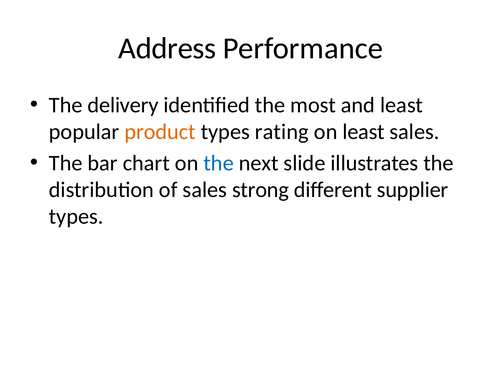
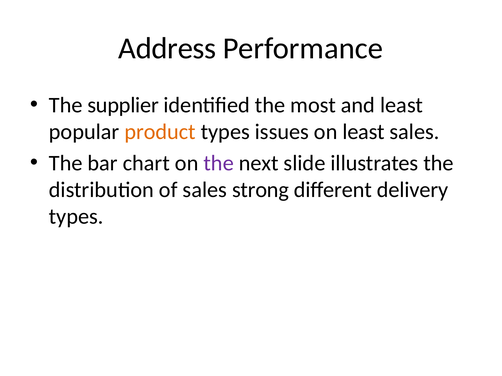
delivery: delivery -> supplier (123, 105)
rating: rating -> issues (282, 132)
the colour: blue -> purple (219, 163)
supplier: supplier -> delivery (413, 190)
